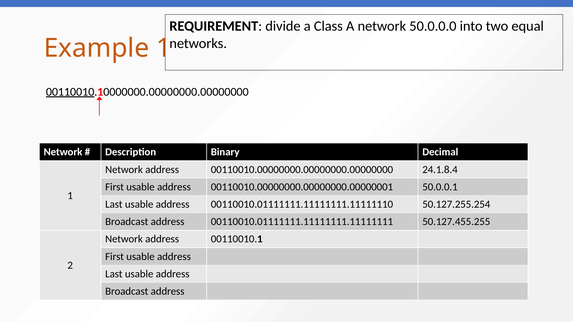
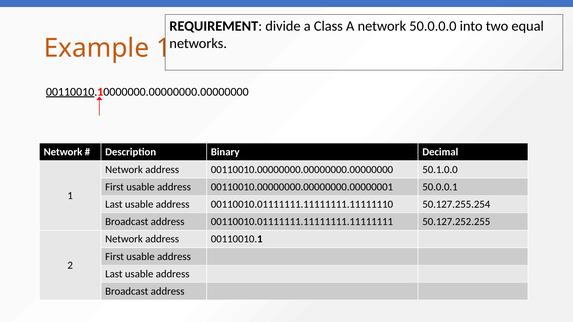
24.1.8.4: 24.1.8.4 -> 50.1.0.0 (440, 170)
50.127.455.255: 50.127.455.255 -> 50.127.252.255 (456, 222)
